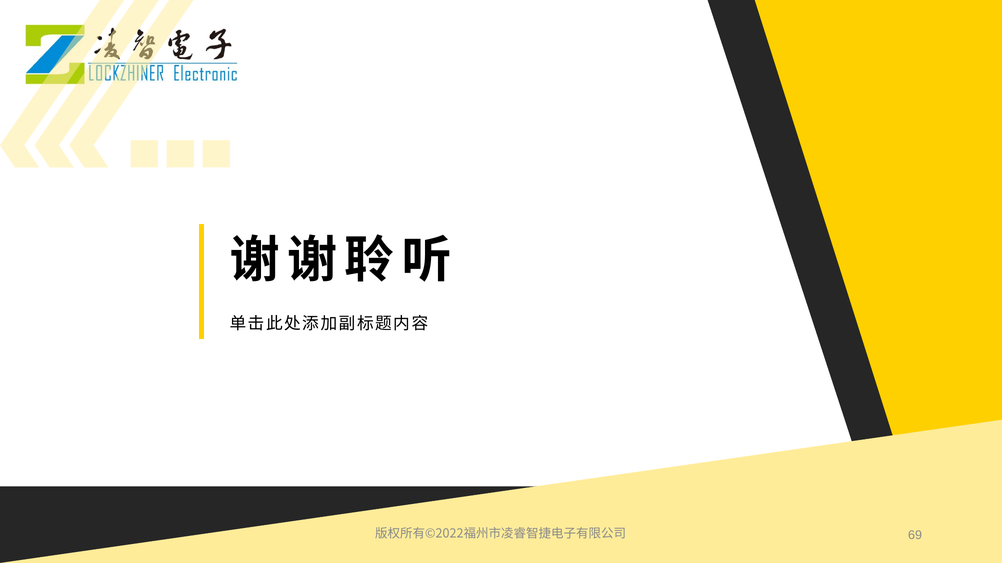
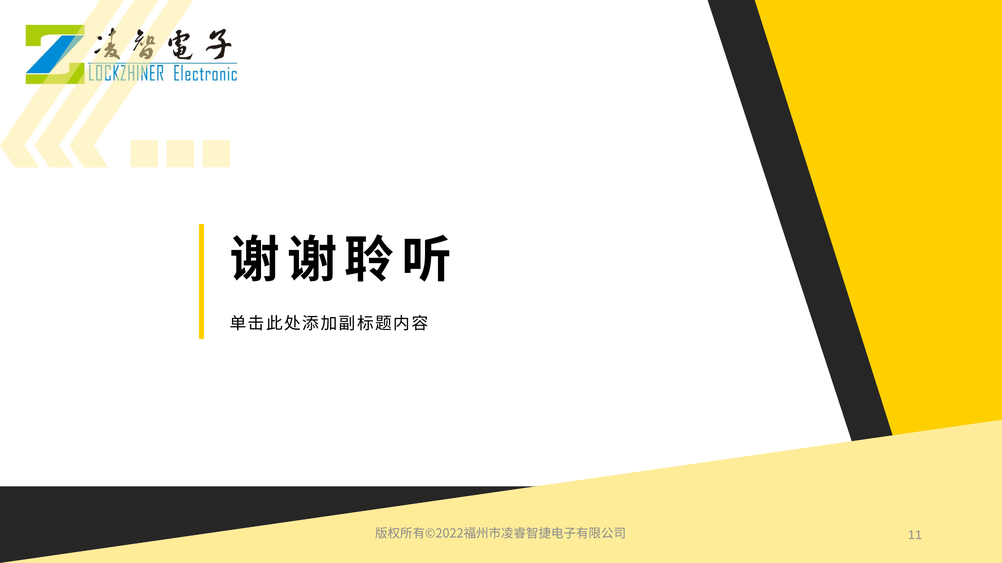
69: 69 -> 11 (915, 536)
